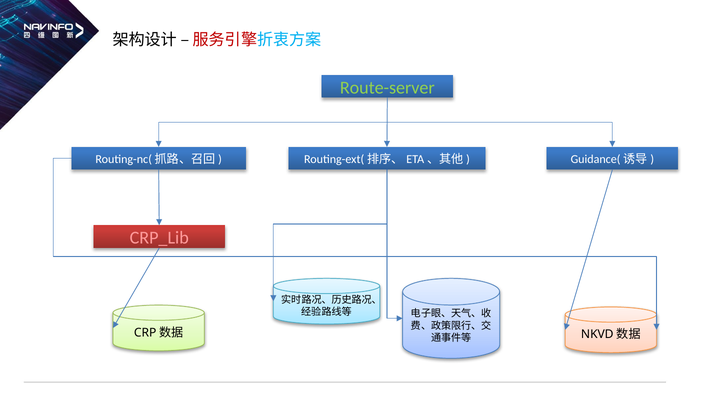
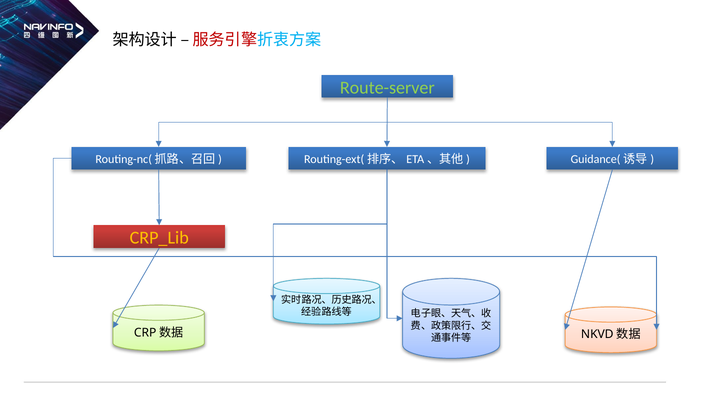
CRP_Lib colour: pink -> yellow (159, 238)
